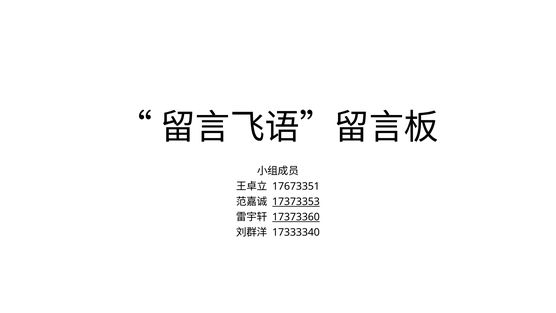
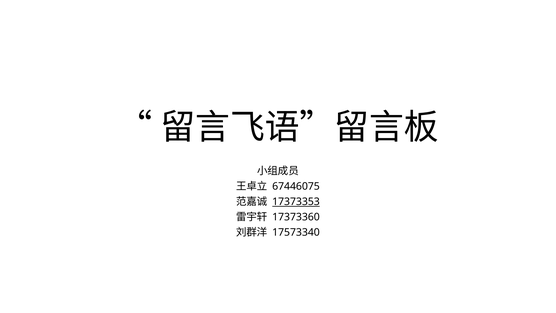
17673351: 17673351 -> 67446075 (296, 186)
17373360 underline: present -> none (296, 217)
17333340: 17333340 -> 17573340 (296, 232)
